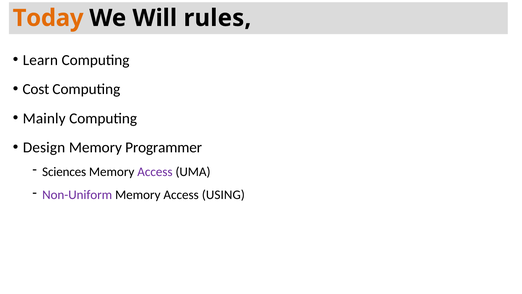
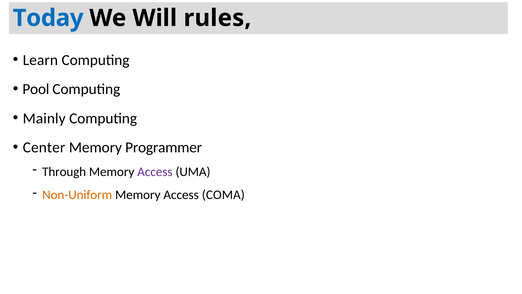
Today colour: orange -> blue (48, 18)
Cost: Cost -> Pool (36, 89)
Design: Design -> Center (44, 147)
Sciences: Sciences -> Through (64, 172)
Non-Uniform colour: purple -> orange (77, 195)
USING: USING -> COMA (223, 195)
